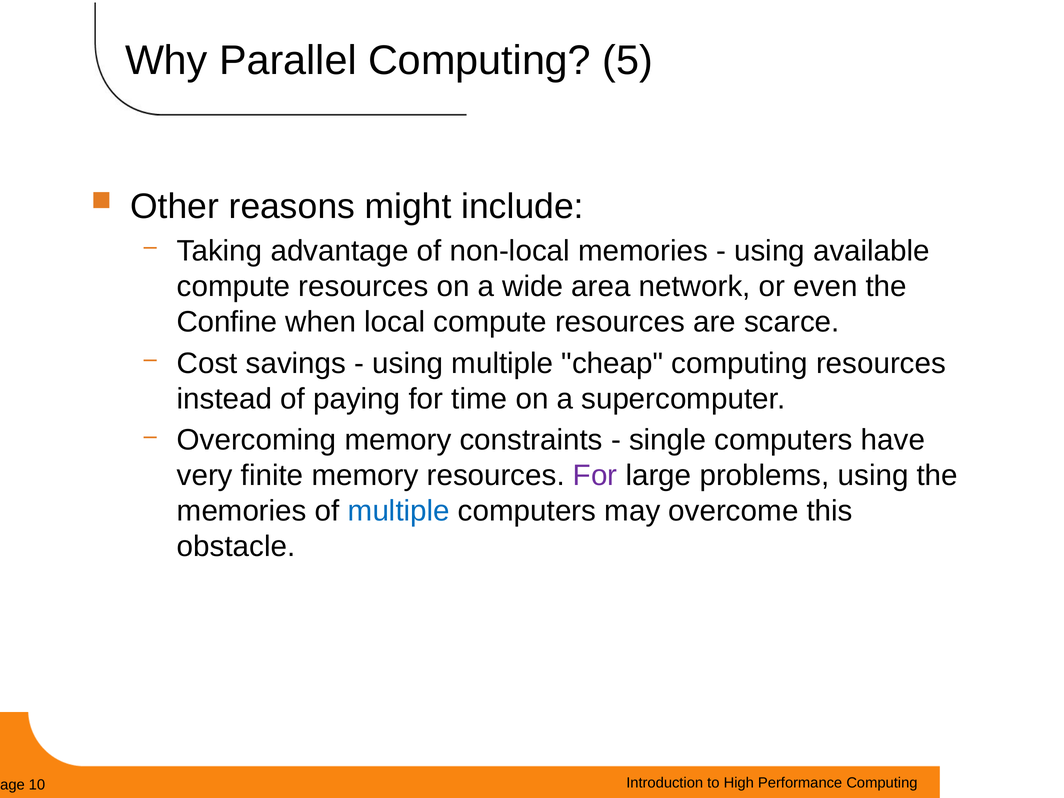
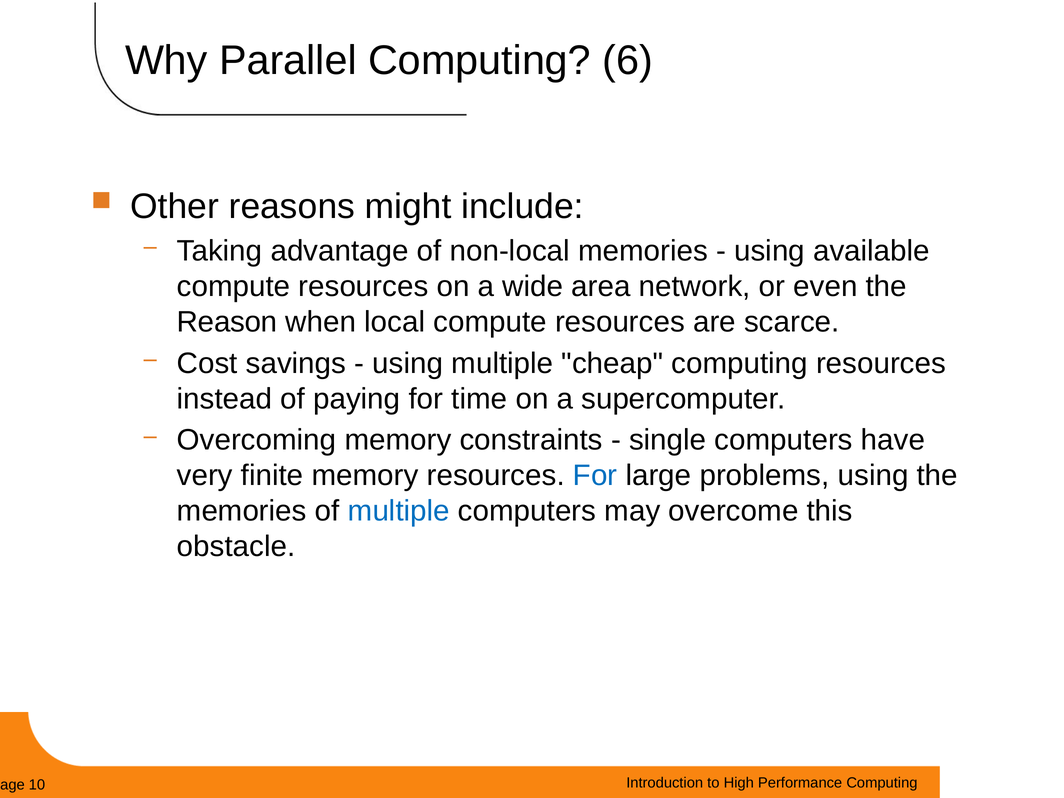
5: 5 -> 6 (628, 60)
Confine: Confine -> Reason (227, 322)
For colour: purple -> blue (595, 476)
